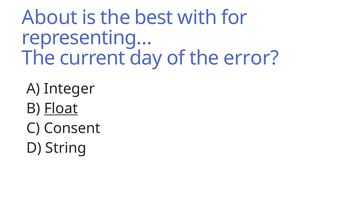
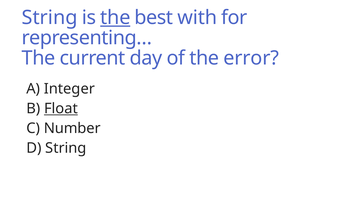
About: About -> String (50, 18)
the underline: none -> present (115, 18)
Consent: Consent -> Number (72, 129)
